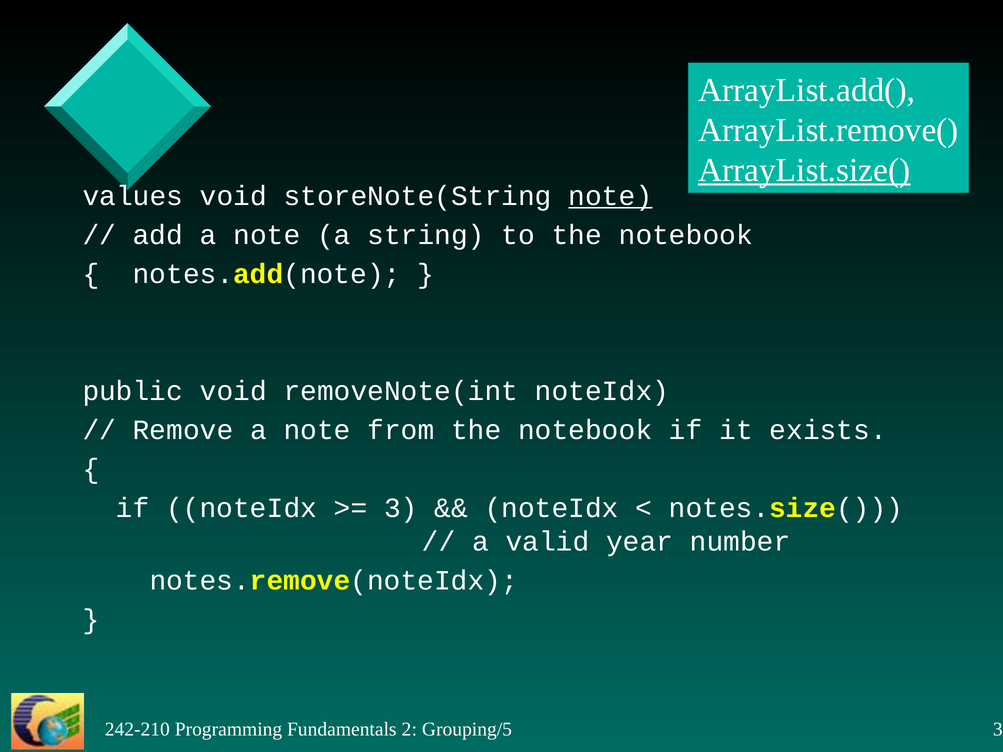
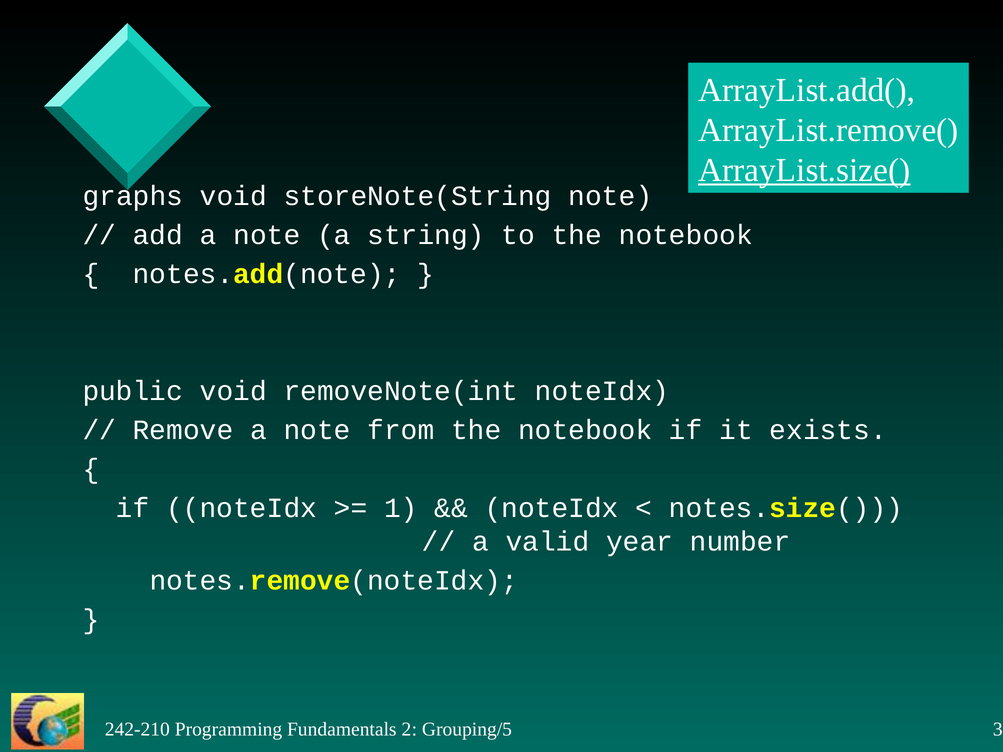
values: values -> graphs (133, 196)
note underline: present -> none (610, 196)
3: 3 -> 1 (401, 508)
